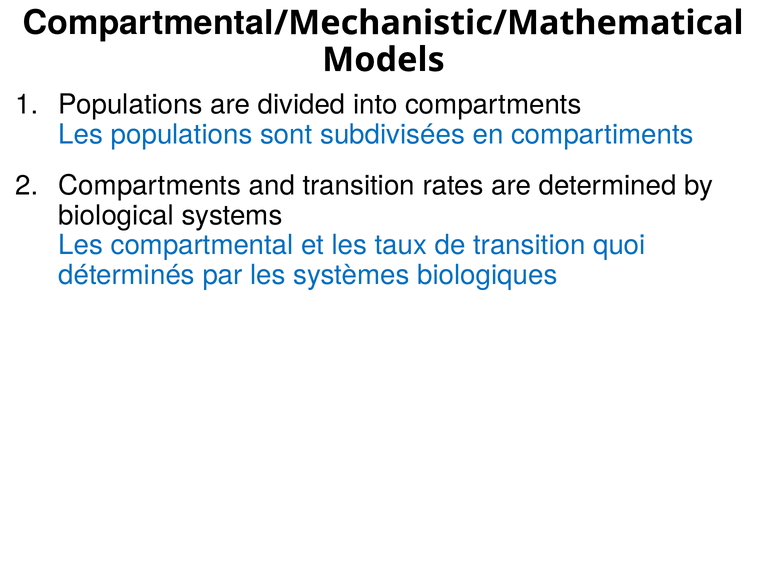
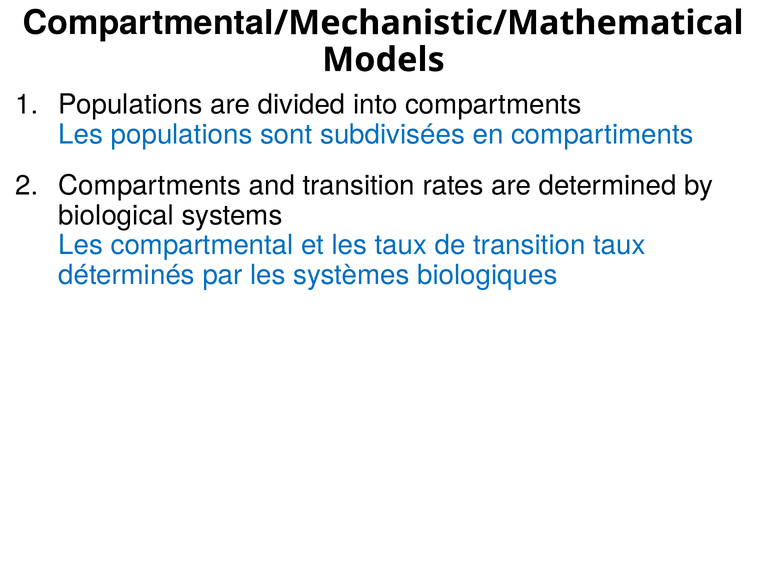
transition quoi: quoi -> taux (619, 245)
